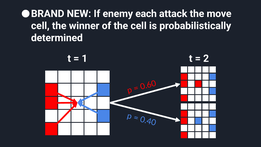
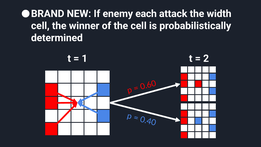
move: move -> width (219, 14)
